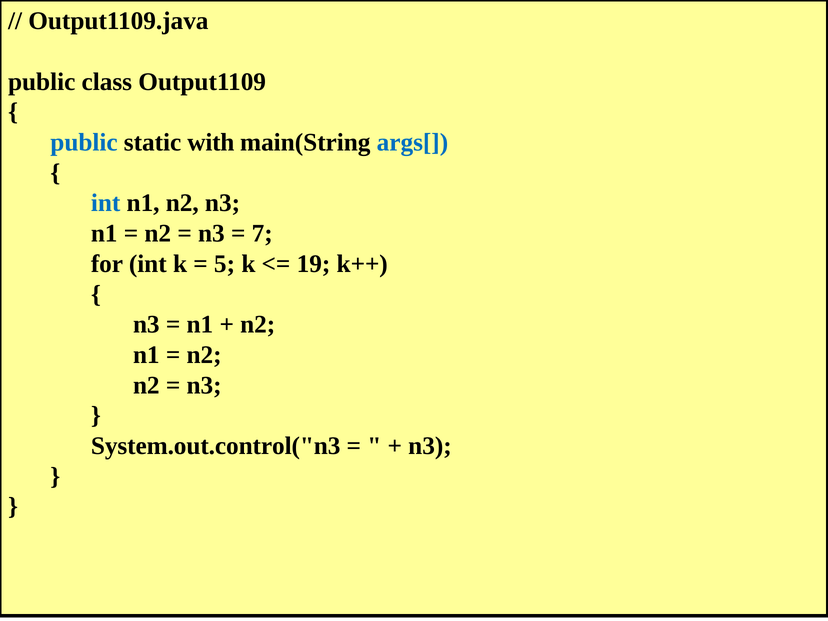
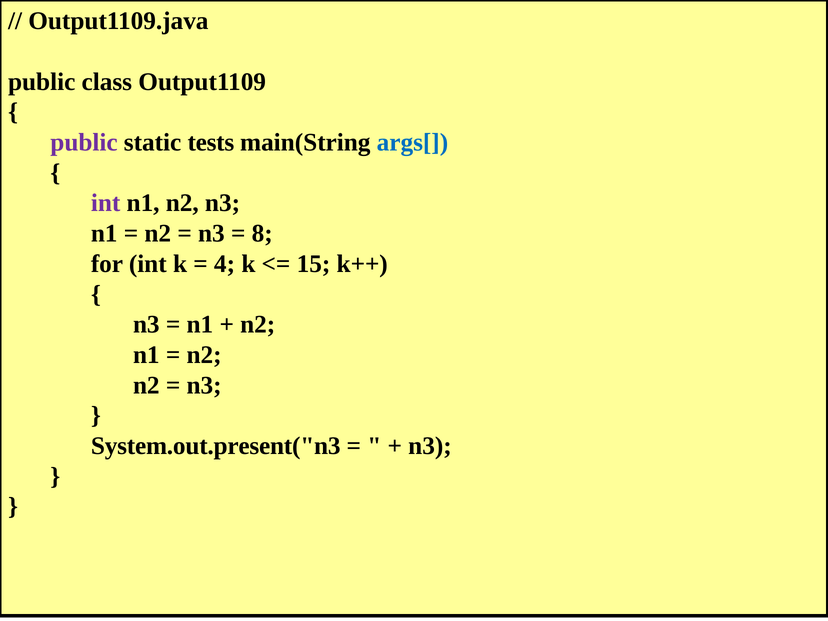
public colour: blue -> purple (84, 142)
with: with -> tests (211, 142)
int colour: blue -> purple (106, 203)
7: 7 -> 8 (262, 233)
5: 5 -> 4 (225, 264)
19: 19 -> 15 (313, 264)
System.out.control("n3: System.out.control("n3 -> System.out.present("n3 (216, 446)
